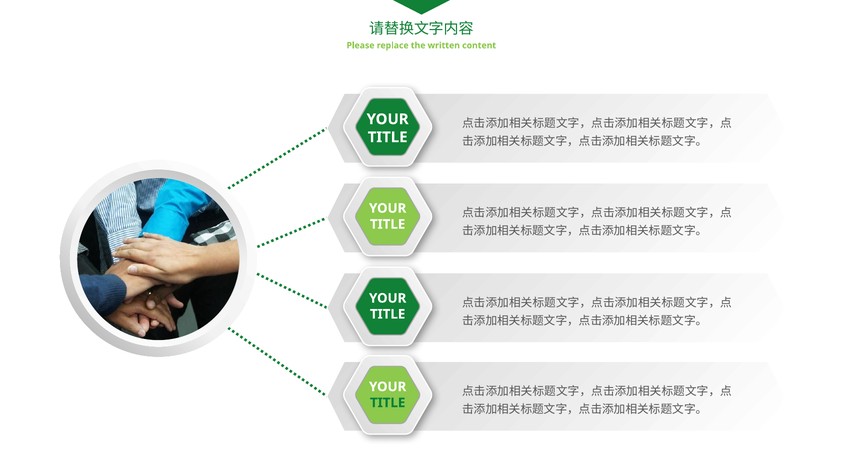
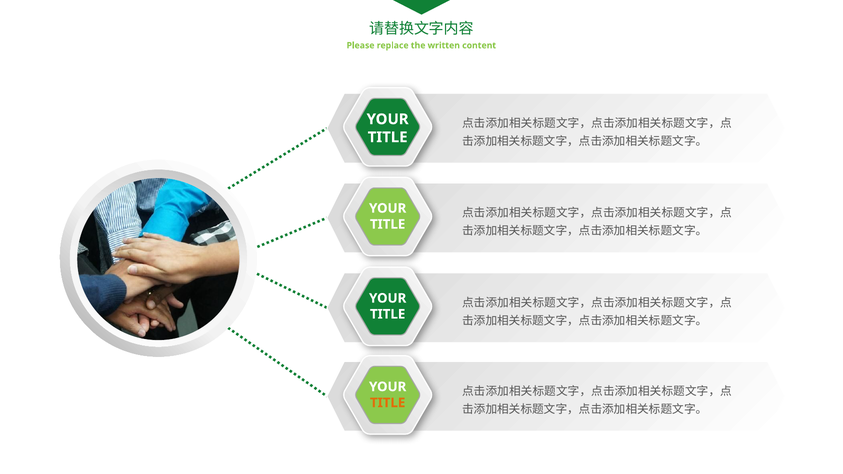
TITLE colour: green -> orange (388, 403)
